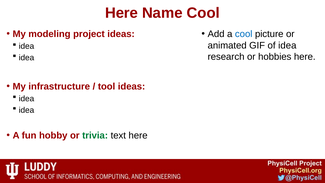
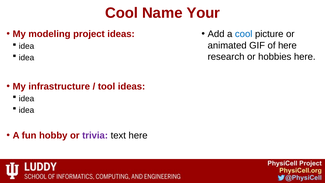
Here: Here -> Cool (122, 13)
Name Cool: Cool -> Your (203, 13)
of idea: idea -> here (287, 45)
trivia colour: green -> purple (95, 135)
